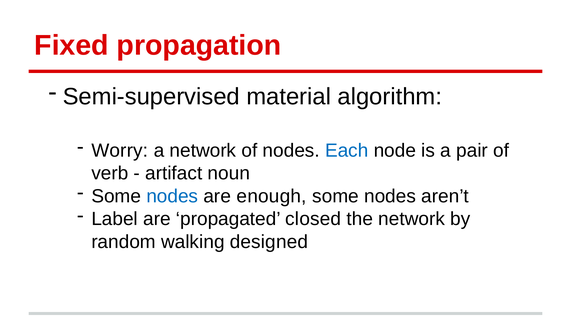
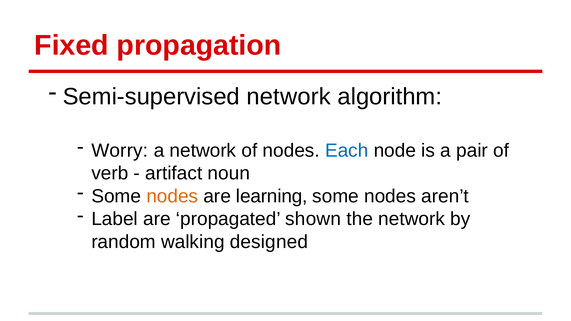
Semi-supervised material: material -> network (289, 97)
nodes colour: blue -> orange (172, 196)
enough: enough -> learning (272, 196)
closed: closed -> shown (313, 219)
